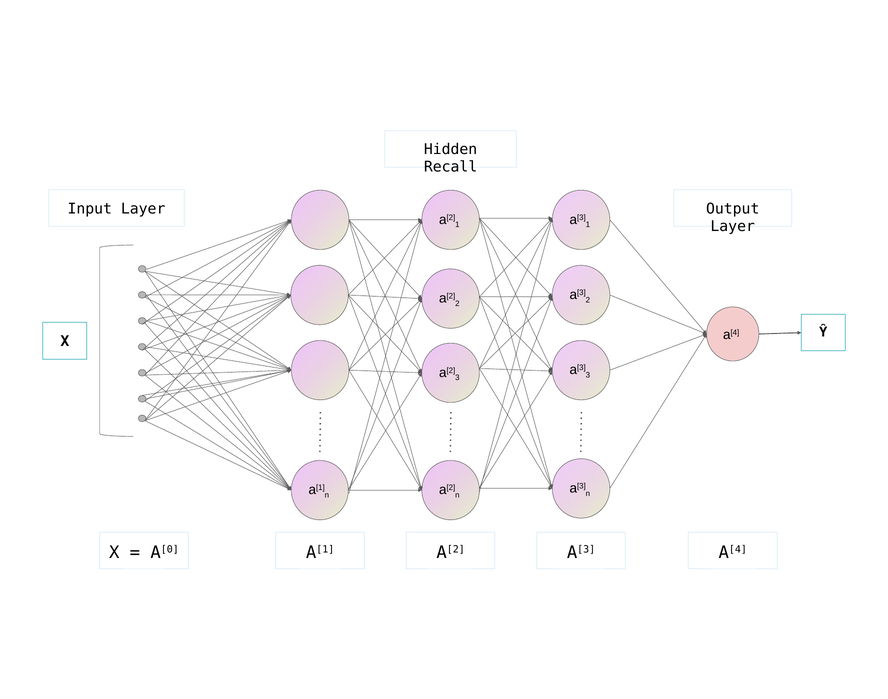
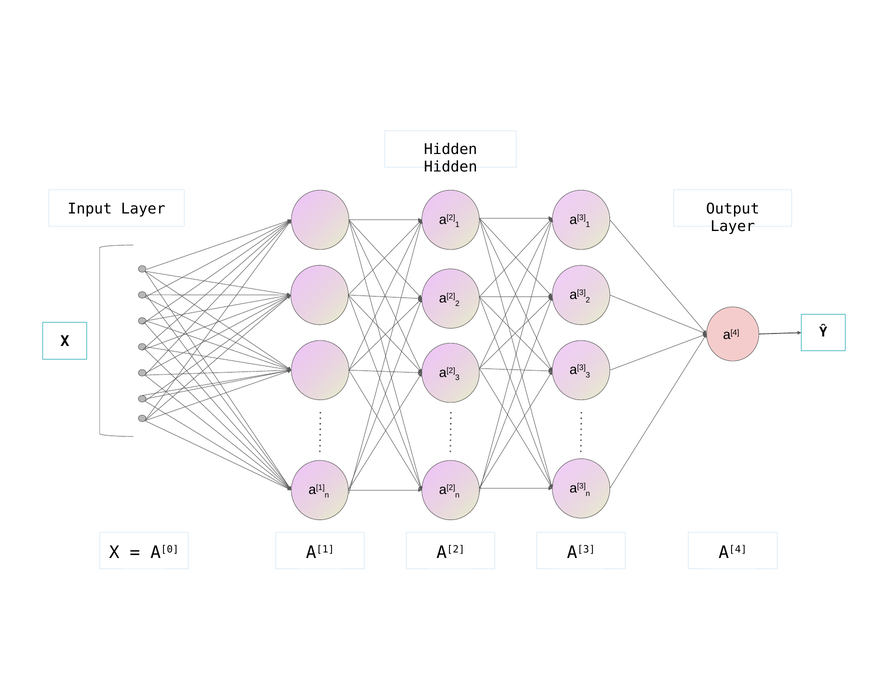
Recall: Recall -> Hidden (451, 167)
